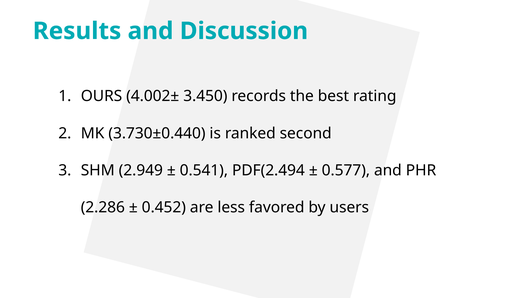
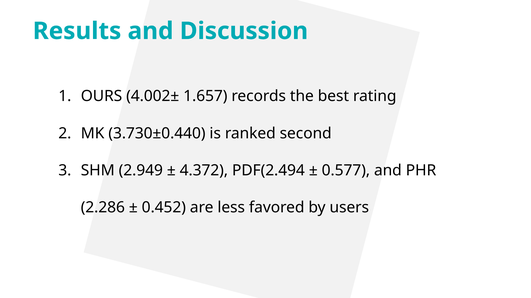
3.450: 3.450 -> 1.657 (205, 96)
0.541: 0.541 -> 4.372 (204, 171)
